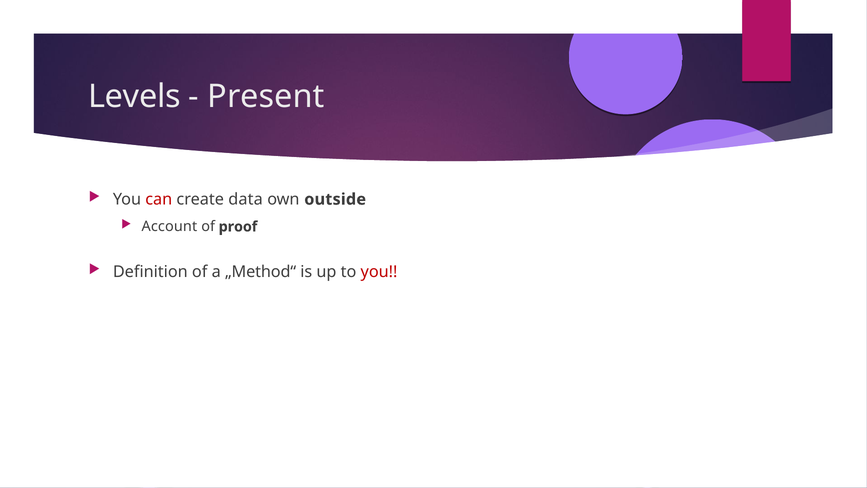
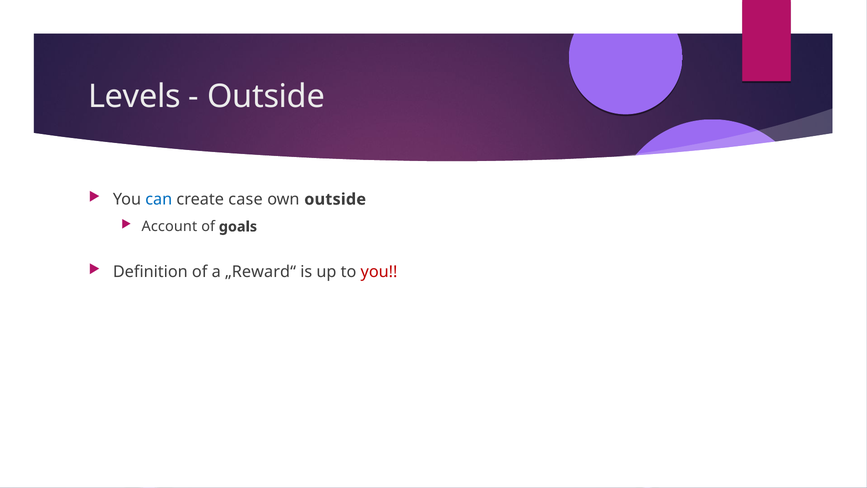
Present: Present -> Outside (266, 97)
can colour: red -> blue (159, 199)
data: data -> case (246, 199)
proof: proof -> goals (238, 227)
„Method“: „Method“ -> „Reward“ (260, 271)
